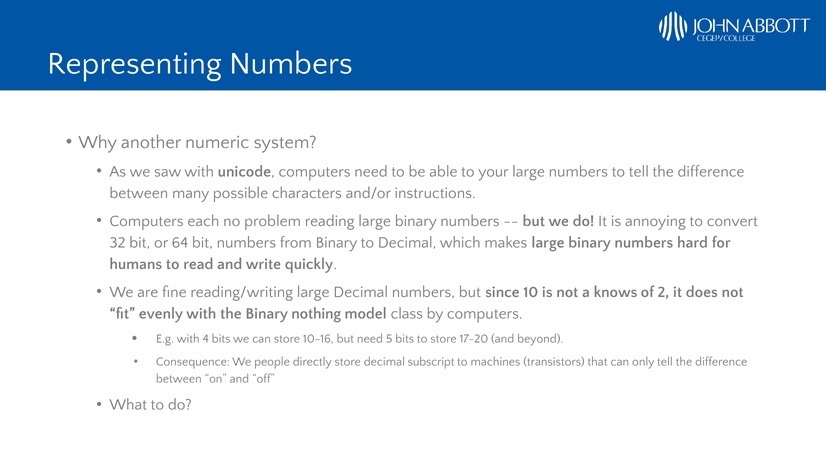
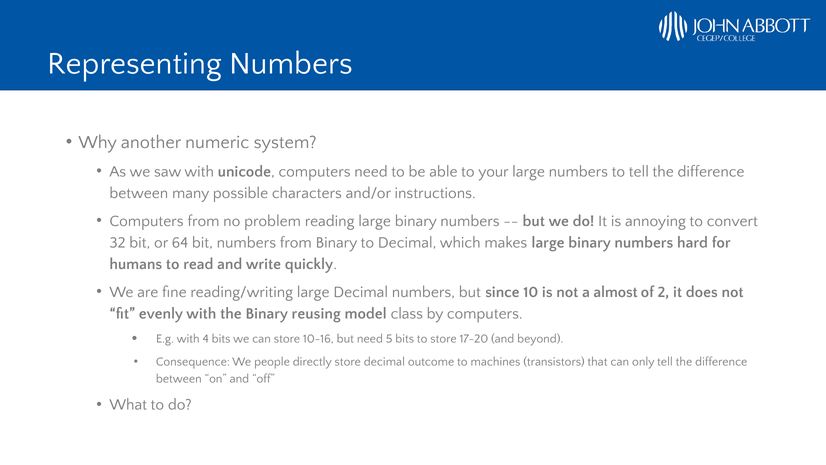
Computers each: each -> from (203, 221)
knows: knows -> almost (616, 292)
nothing: nothing -> reusing (316, 313)
subscript: subscript -> outcome (431, 362)
